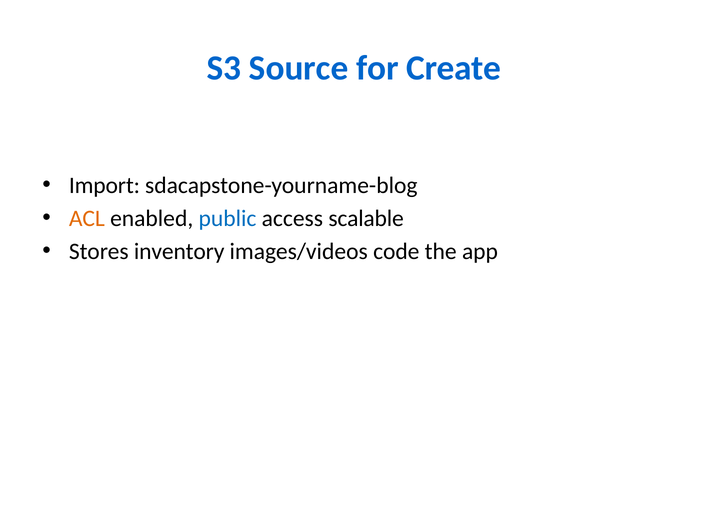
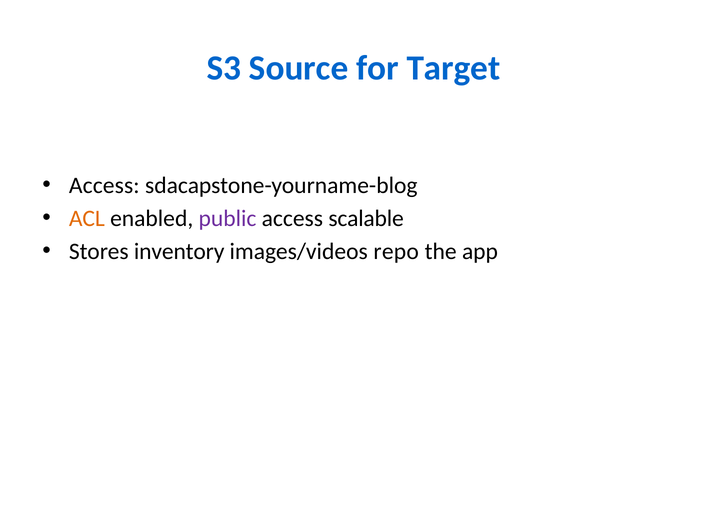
Create: Create -> Target (453, 68)
Import: Import -> Access (104, 185)
public colour: blue -> purple (228, 218)
code: code -> repo (396, 251)
